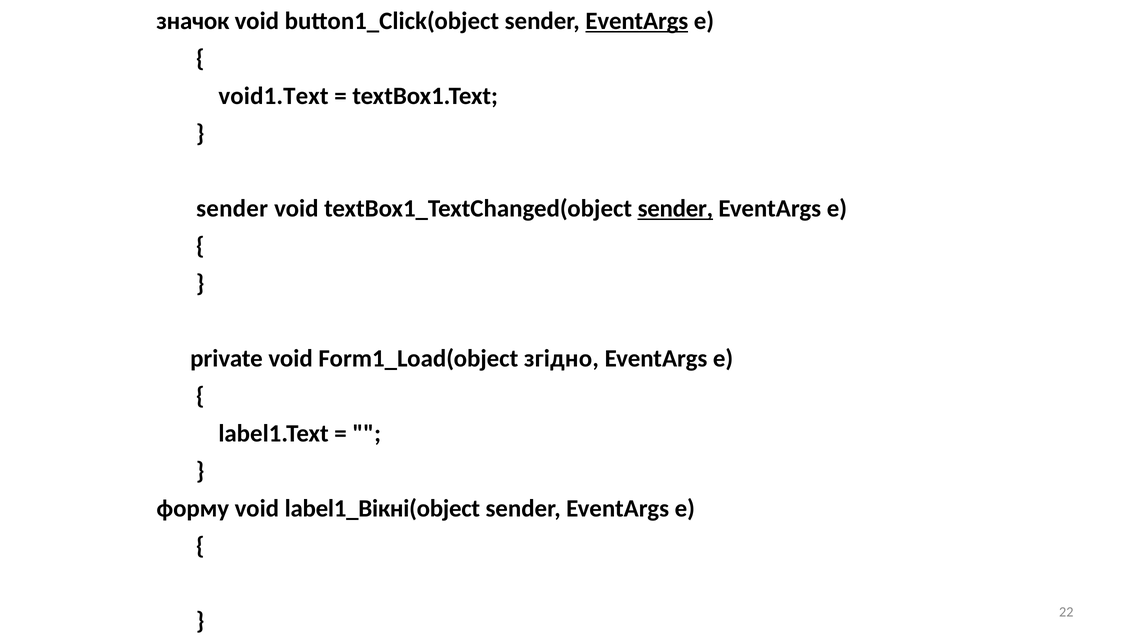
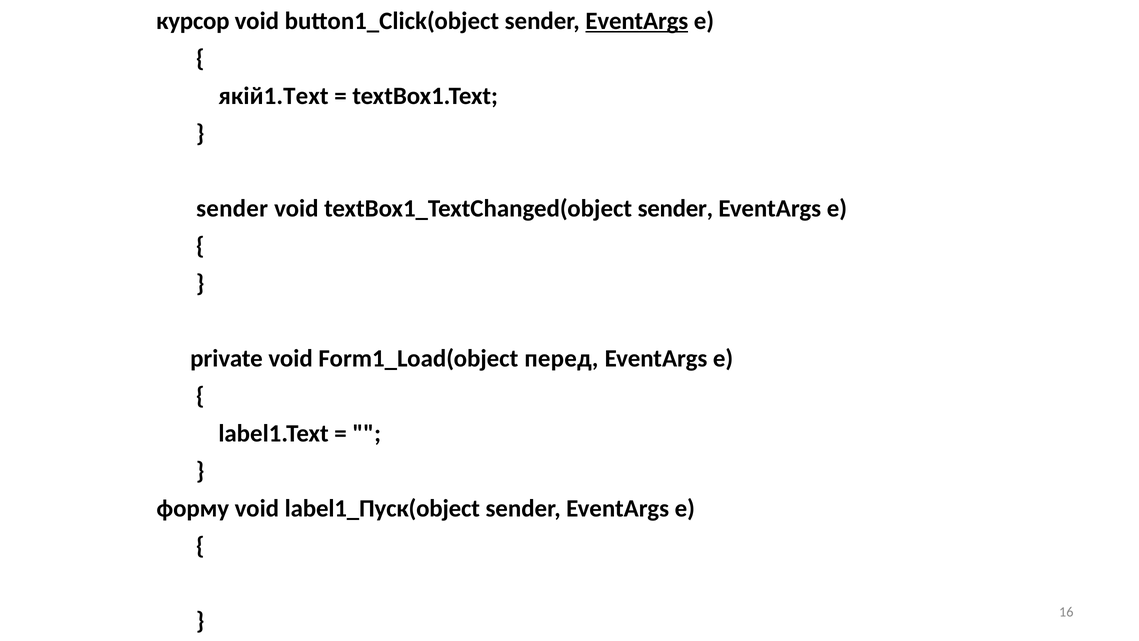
значок: значок -> курсор (193, 21)
void1.Text: void1.Text -> якій1.Text (273, 96)
sender underline: present -> none (675, 208)
згідно: згідно -> перед (561, 358)
label1_Вікні(object: label1_Вікні(object -> label1_Пуск(object (382, 508)
22: 22 -> 16 (1066, 612)
